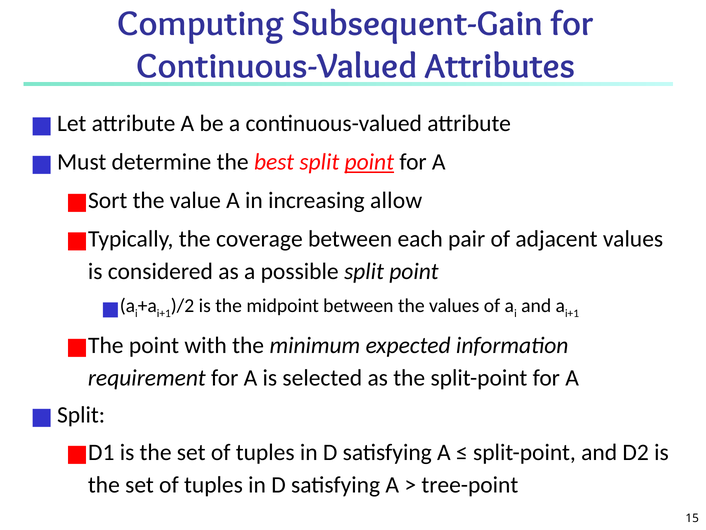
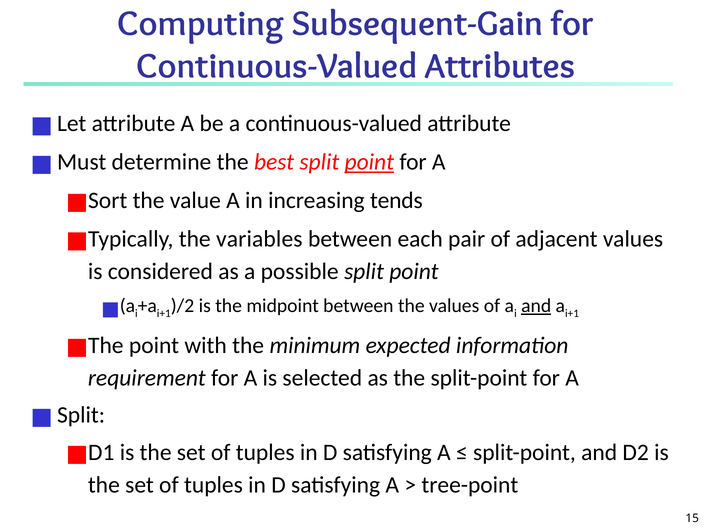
allow: allow -> tends (396, 200)
coverage: coverage -> variables (259, 239)
and underline: none -> present (536, 306)
